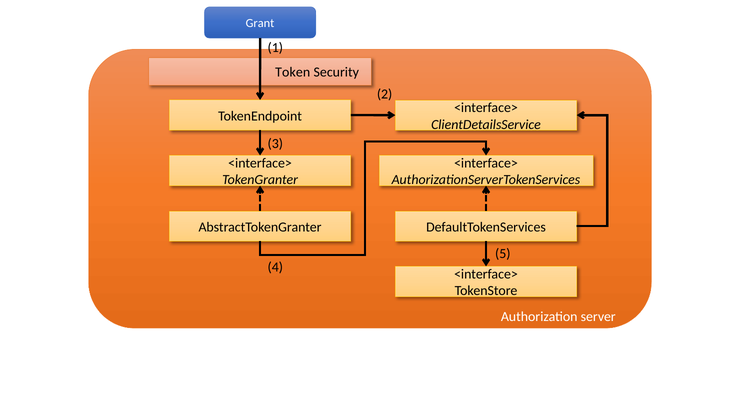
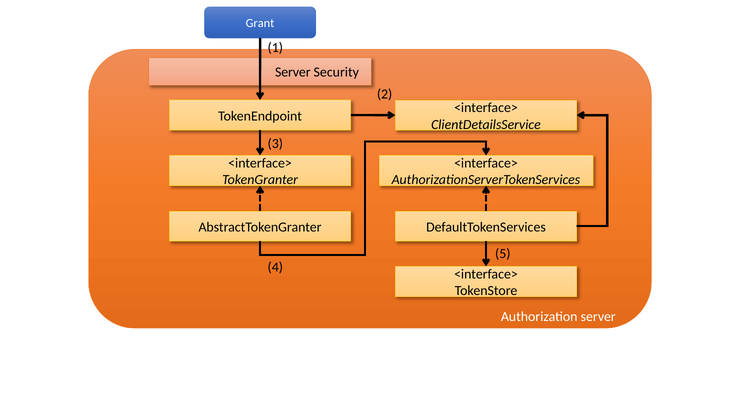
Token: Token -> Server (293, 72)
